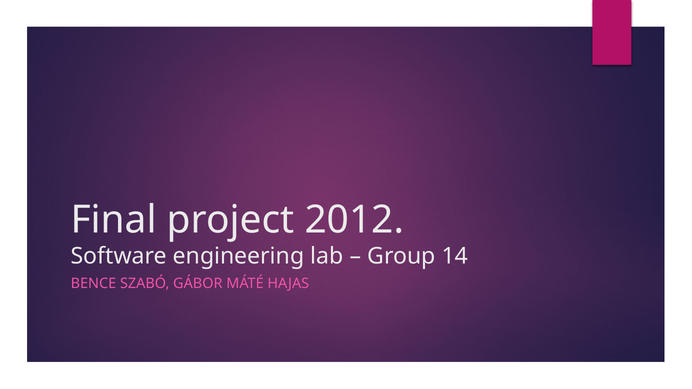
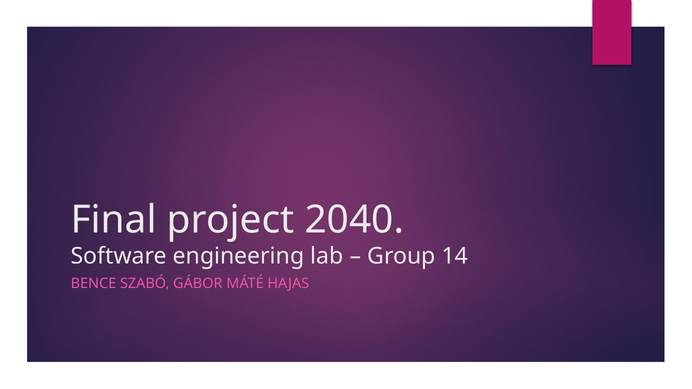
2012: 2012 -> 2040 (354, 220)
